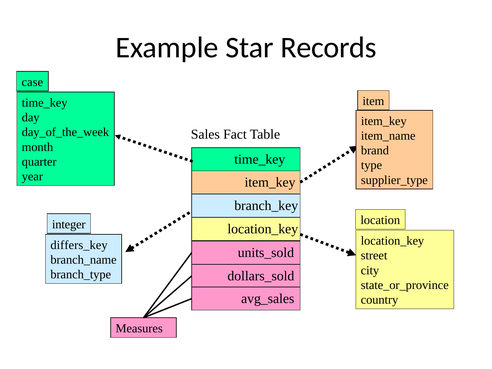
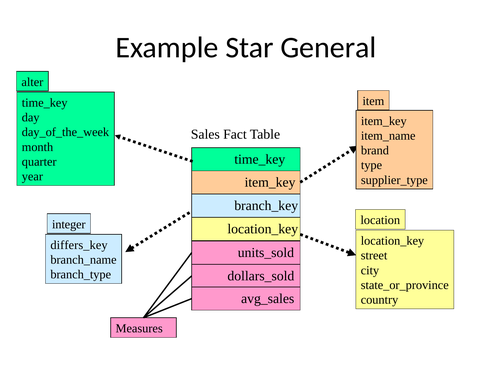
Records: Records -> General (328, 48)
case: case -> alter (32, 82)
